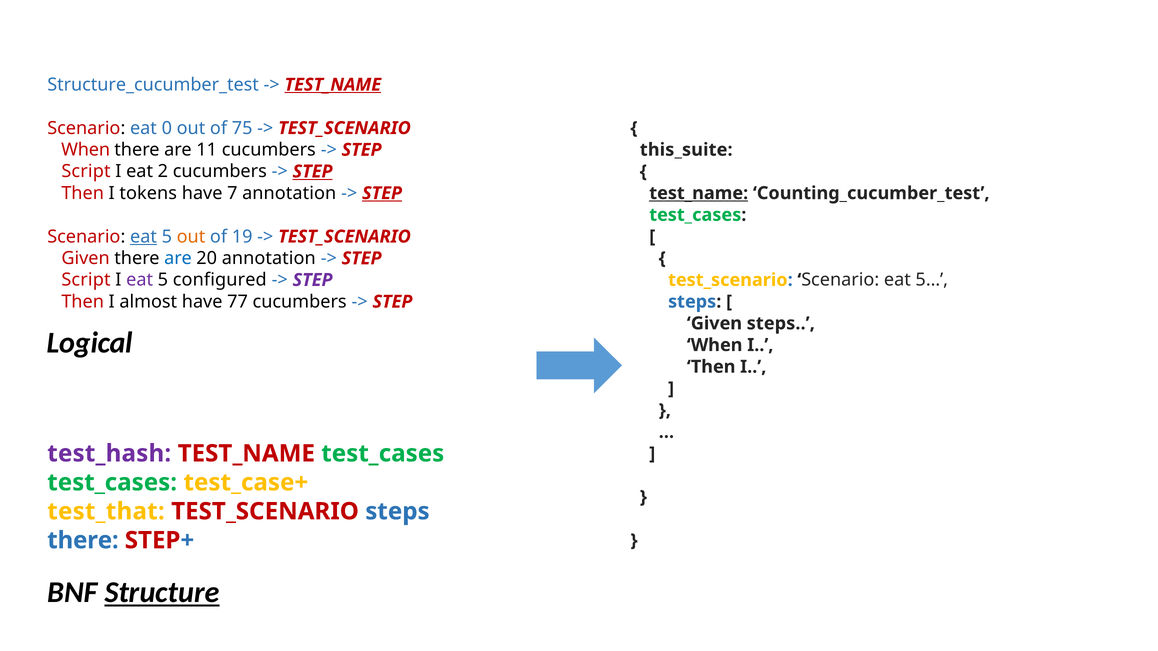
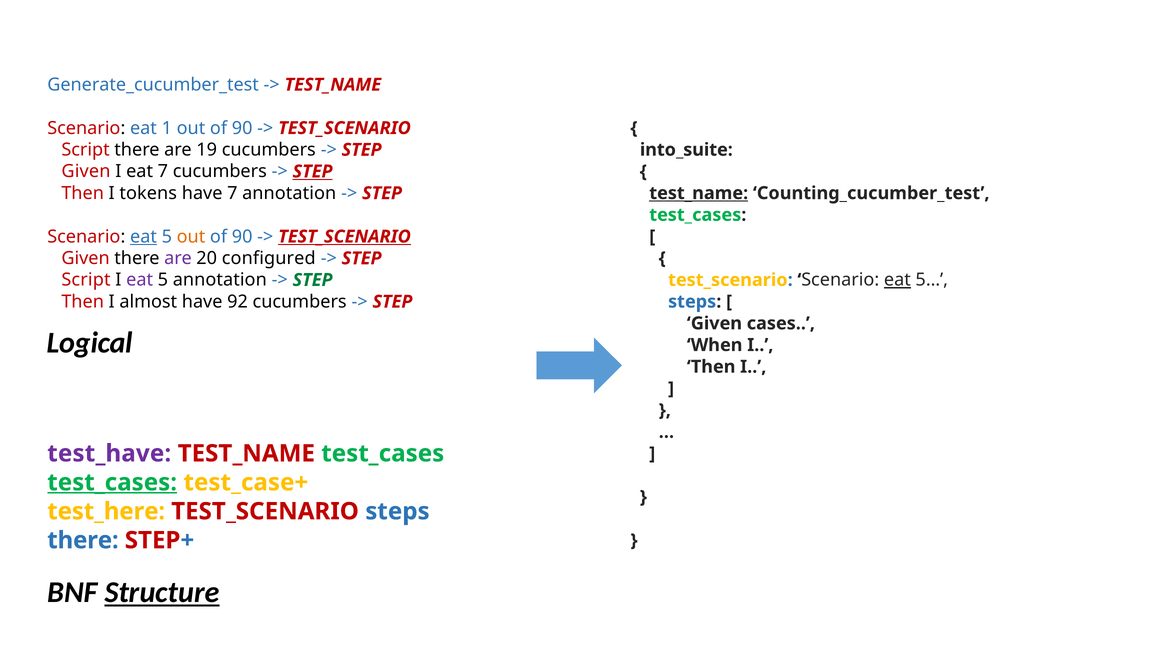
Structure_cucumber_test: Structure_cucumber_test -> Generate_cucumber_test (153, 85)
TEST_NAME underline: present -> none (333, 85)
0: 0 -> 1 (167, 128)
75: 75 -> 90 (242, 128)
When: When -> Script (86, 150)
11: 11 -> 19 (207, 150)
this_suite: this_suite -> into_suite (686, 150)
Script: Script -> Given (86, 172)
eat 2: 2 -> 7 (163, 172)
STEP underline: present -> none (382, 193)
19: 19 -> 90 (242, 237)
TEST_SCENARIO underline: none -> present (345, 237)
are colour: blue -> purple (178, 258)
20 annotation: annotation -> configured (269, 258)
5 configured: configured -> annotation (220, 280)
STEP colour: purple -> green (313, 280)
eat underline: none -> present (897, 280)
77: 77 -> 92 (237, 302)
Given steps: steps -> cases (781, 324)
test_hash: test_hash -> test_have (109, 454)
test_cases underline: none -> present (112, 483)
test_that: test_that -> test_here (106, 512)
